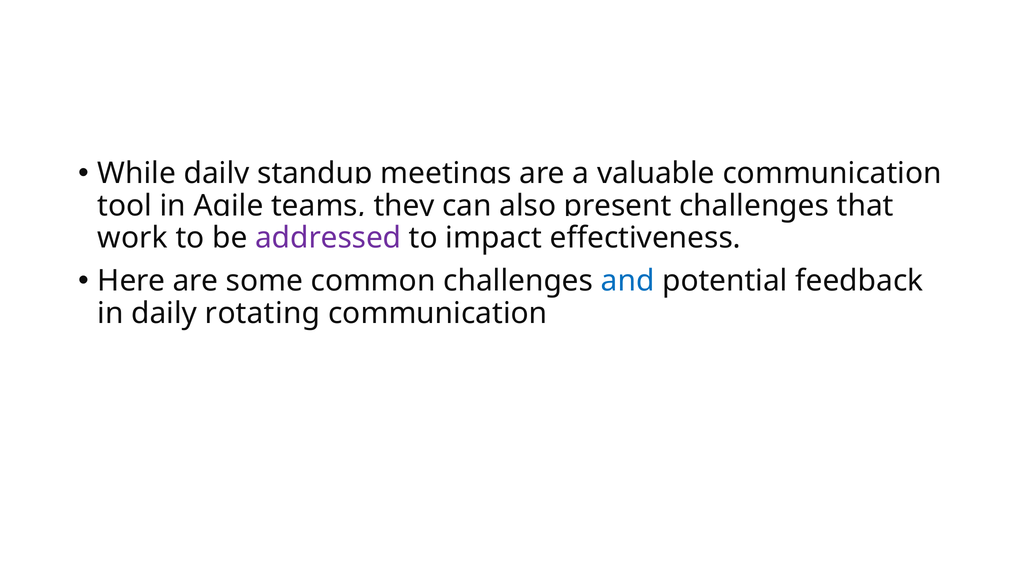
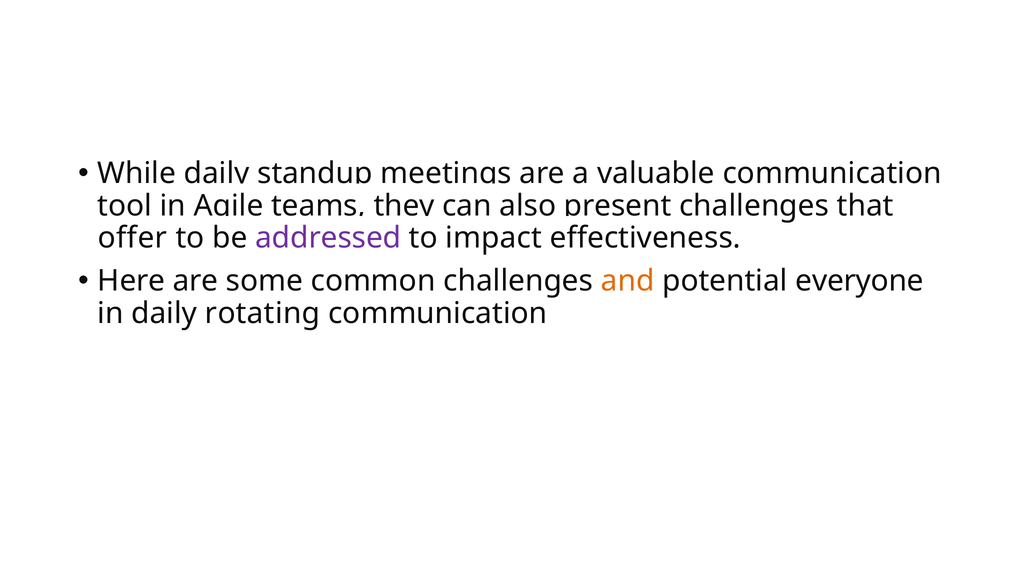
work: work -> offer (133, 238)
and colour: blue -> orange (628, 281)
feedback: feedback -> everyone (860, 281)
